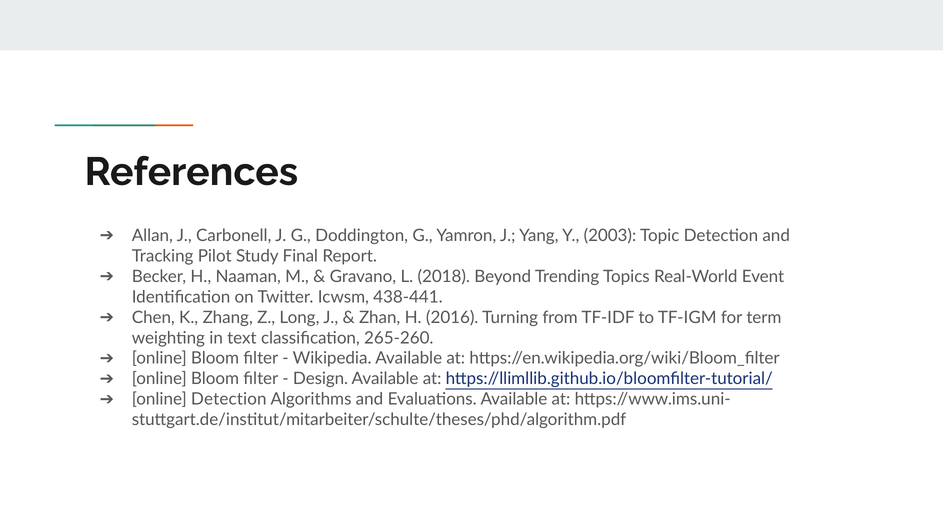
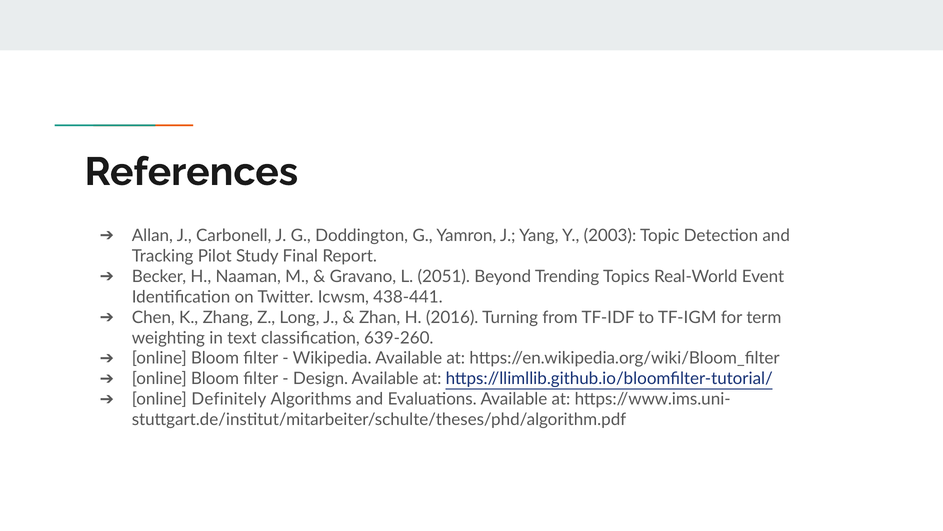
2018: 2018 -> 2051 (444, 276)
265-260: 265-260 -> 639-260 (399, 338)
online Detection: Detection -> Definitely (229, 399)
